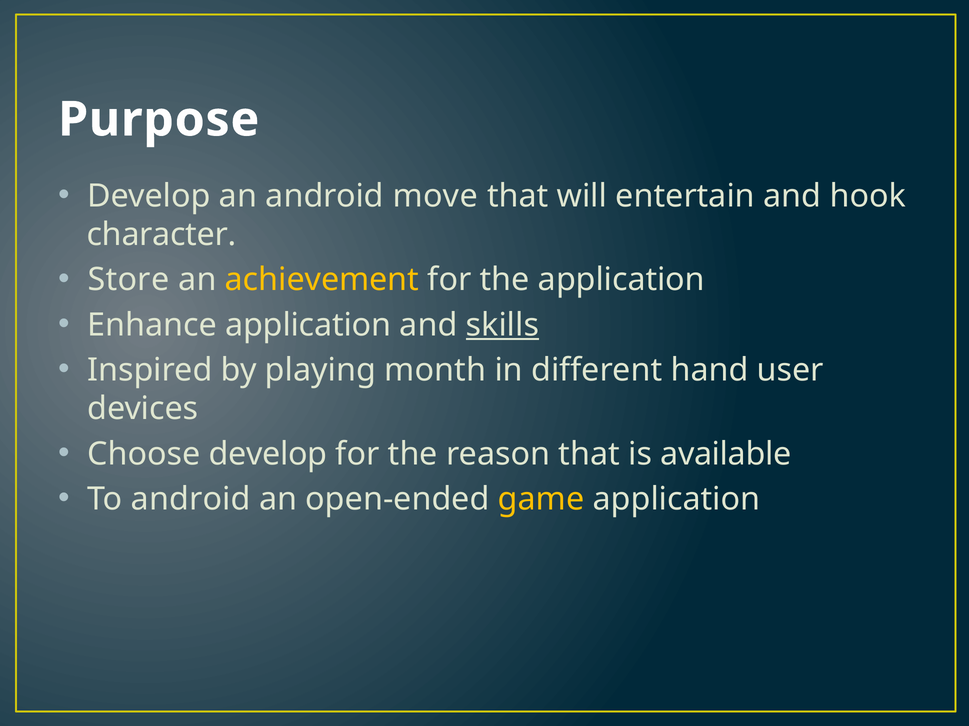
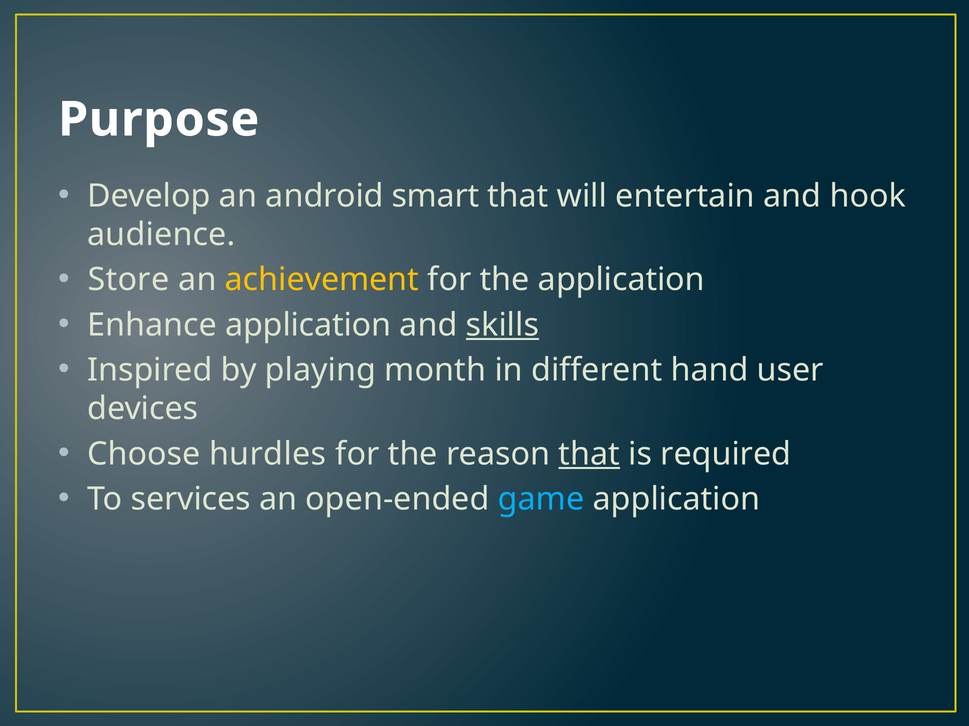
move: move -> smart (436, 196)
character: character -> audience (161, 235)
Choose develop: develop -> hurdles (268, 454)
that underline: none -> present (589, 454)
available: available -> required (726, 454)
To android: android -> services (191, 500)
game colour: yellow -> light blue (541, 500)
